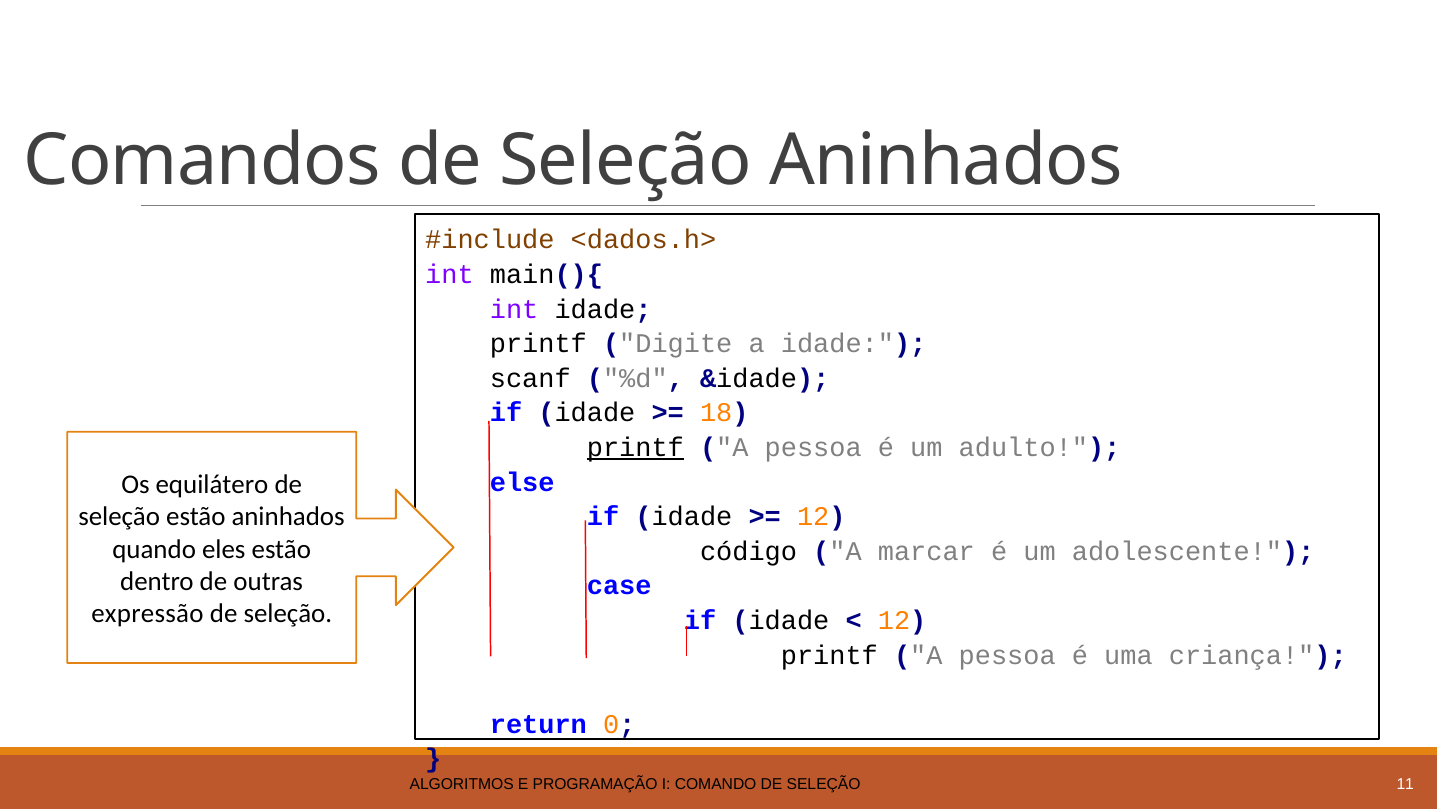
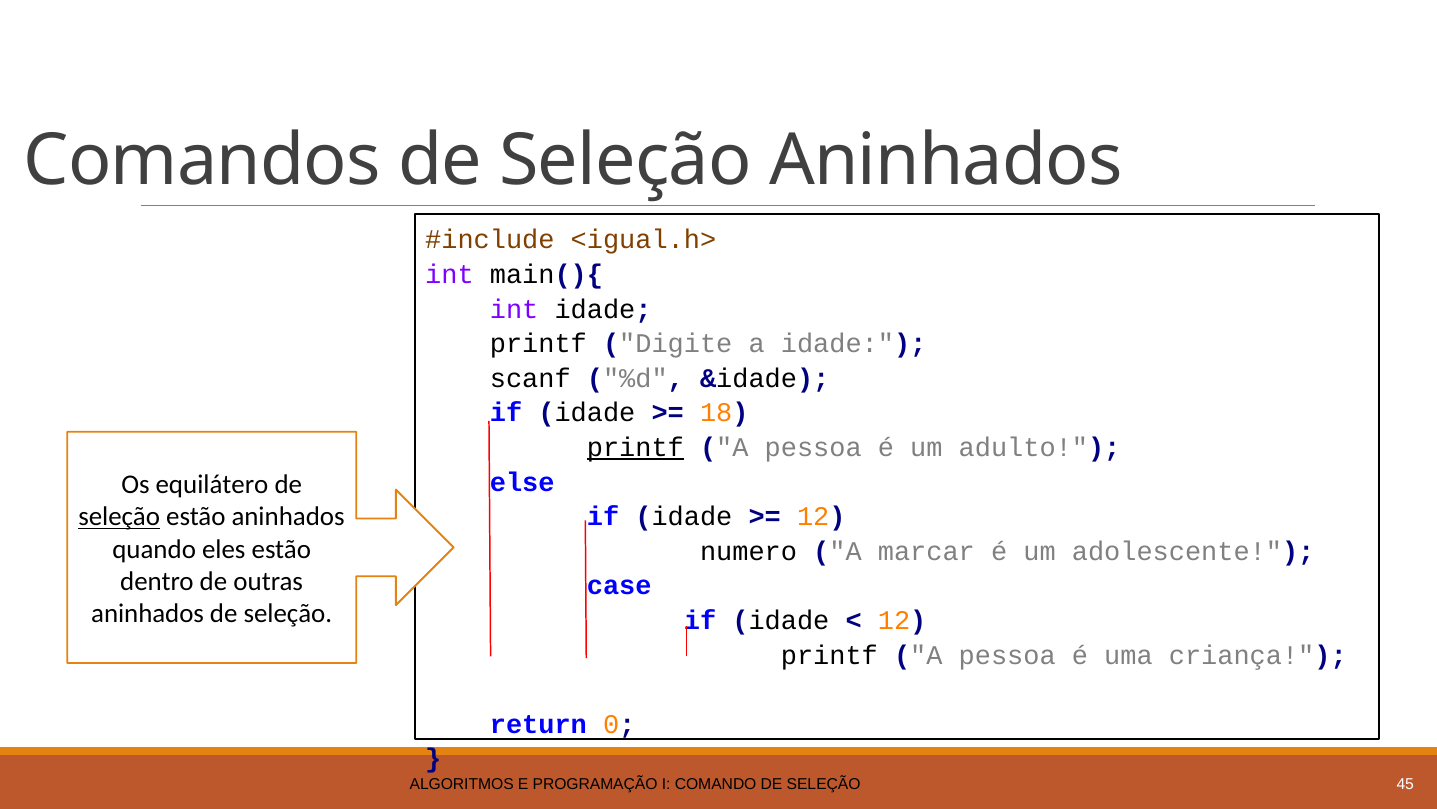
<dados.h>: <dados.h> -> <igual.h> (643, 240)
seleção underline: none -> present (119, 516)
código: código -> numero (749, 551)
expressão: expressão -> aninhados (148, 613)
11: 11 -> 45 (1405, 784)
